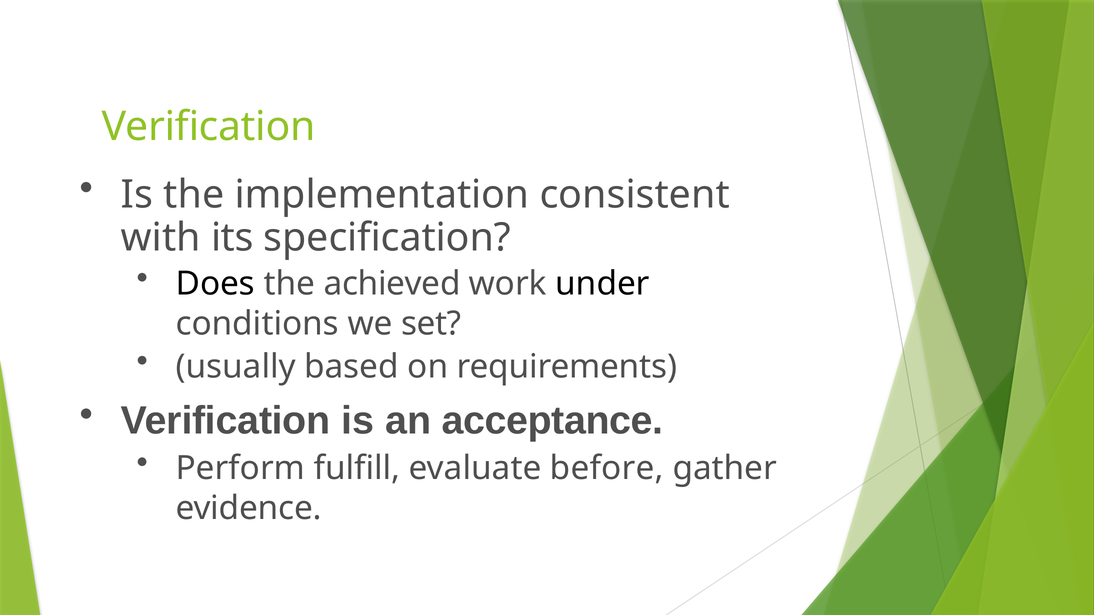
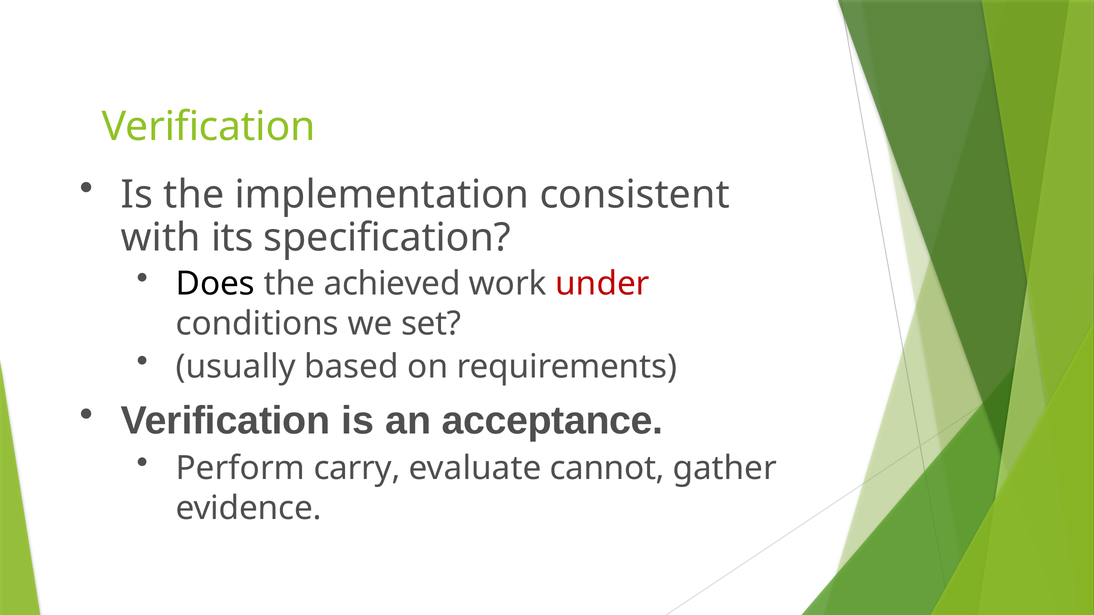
under colour: black -> red (602, 284)
fulfill: fulfill -> carry (357, 468)
before: before -> cannot (607, 468)
